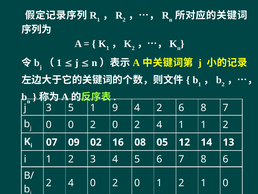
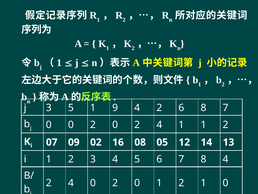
8 6: 6 -> 4 (226, 159)
